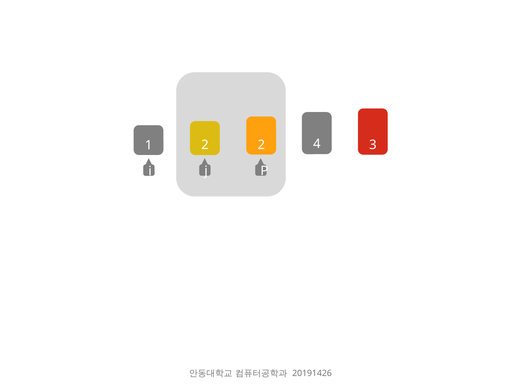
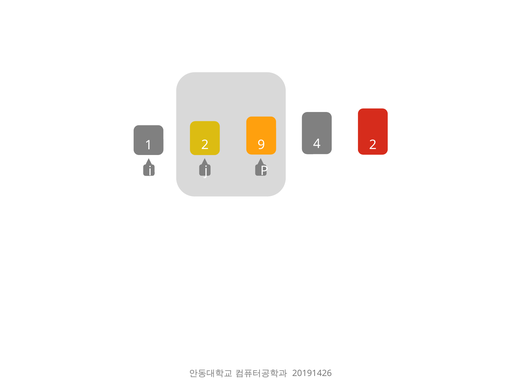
2 2: 2 -> 9 (261, 145)
4 3: 3 -> 2 (373, 145)
